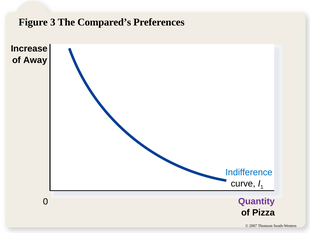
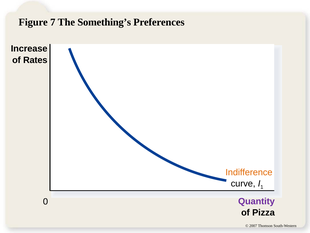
3: 3 -> 7 (53, 22)
Compared’s: Compared’s -> Something’s (104, 22)
Away: Away -> Rates (35, 60)
Indifference colour: blue -> orange (249, 172)
